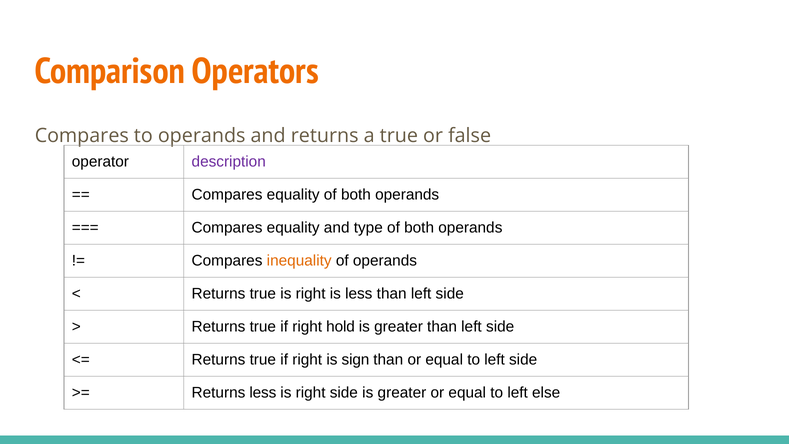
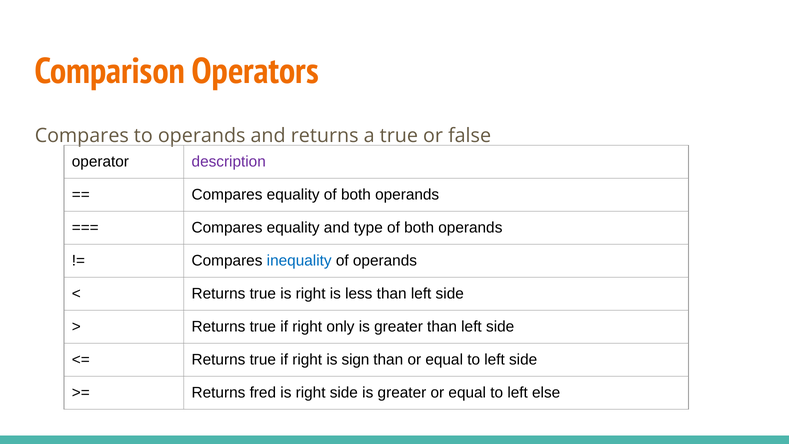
inequality colour: orange -> blue (299, 261)
hold: hold -> only (340, 327)
Returns less: less -> fred (263, 393)
